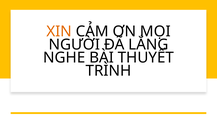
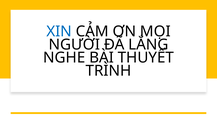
XIN colour: orange -> blue (59, 31)
